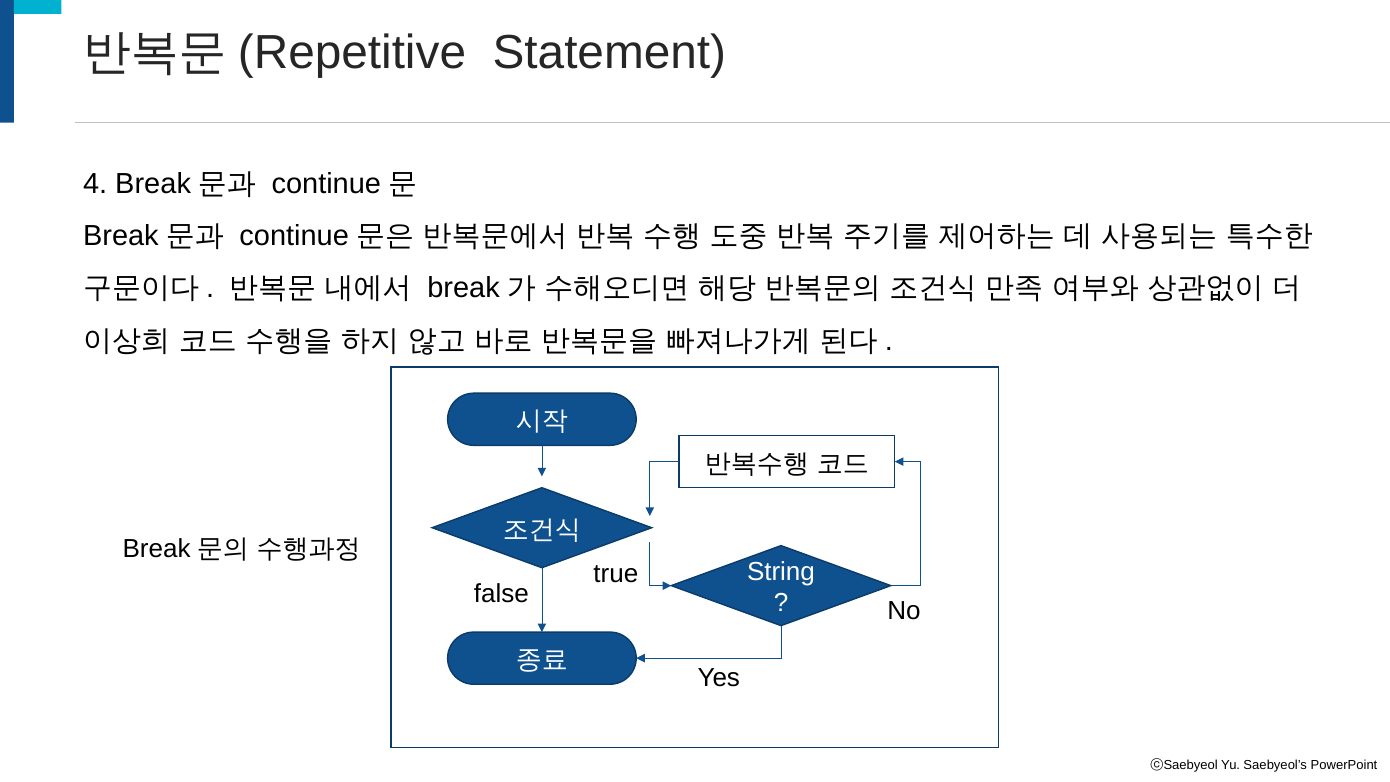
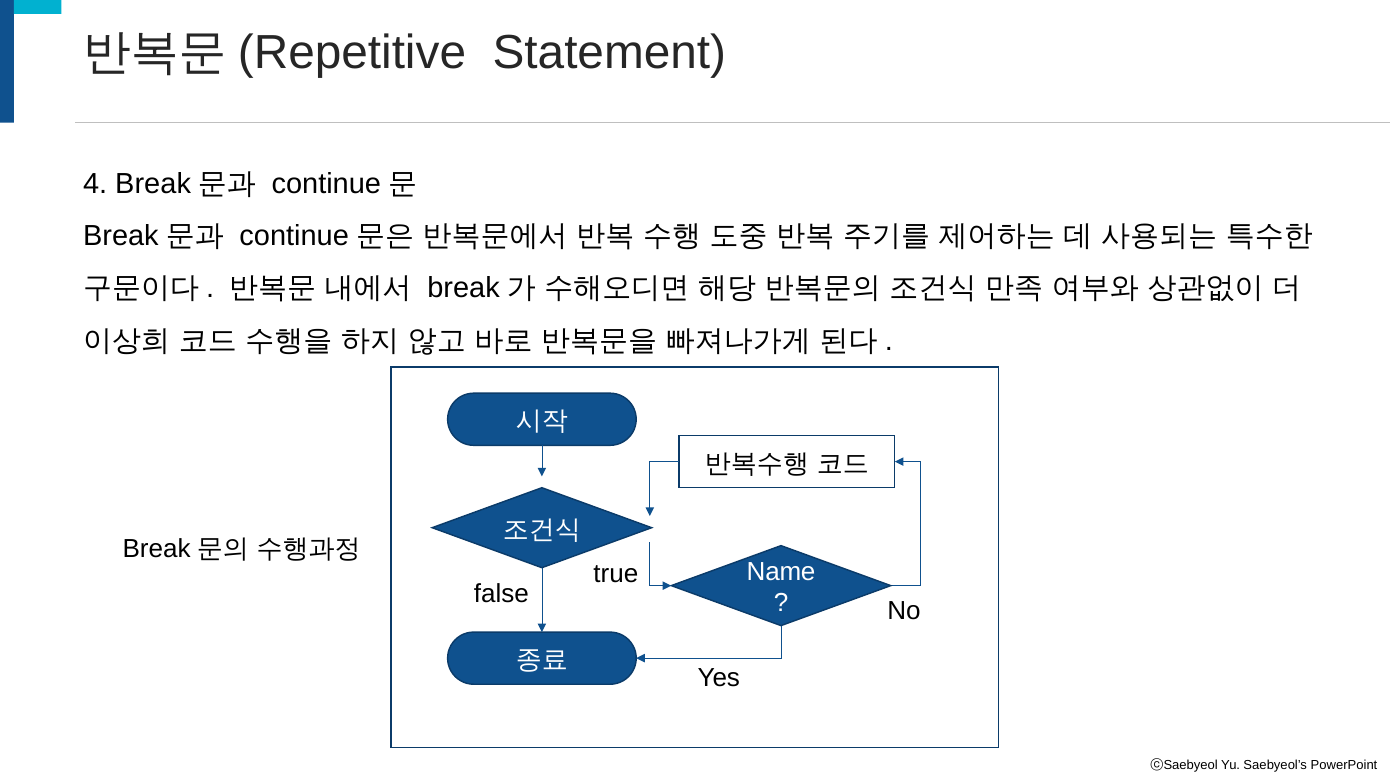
String: String -> Name (781, 572)
